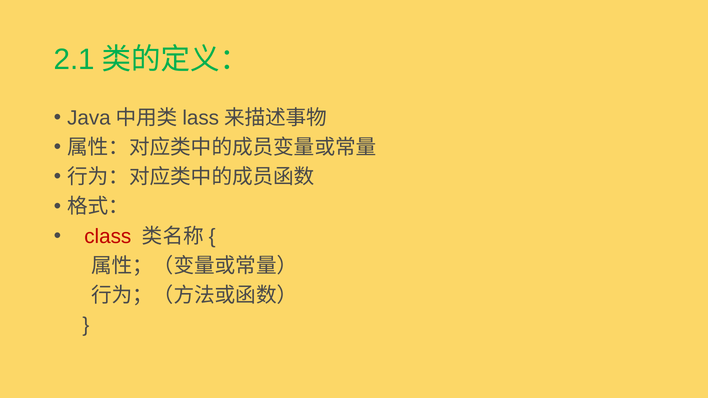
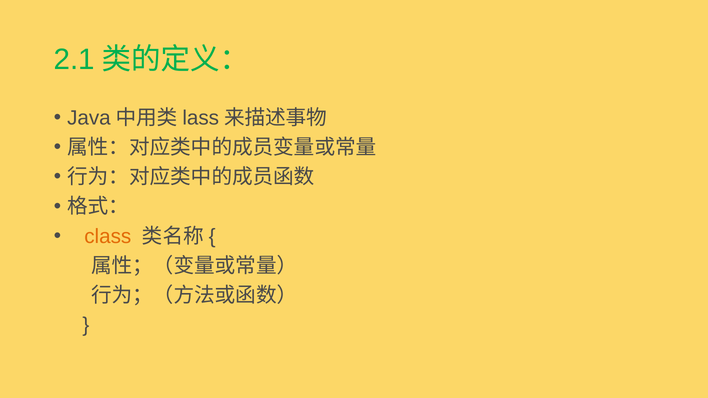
class colour: red -> orange (108, 236)
